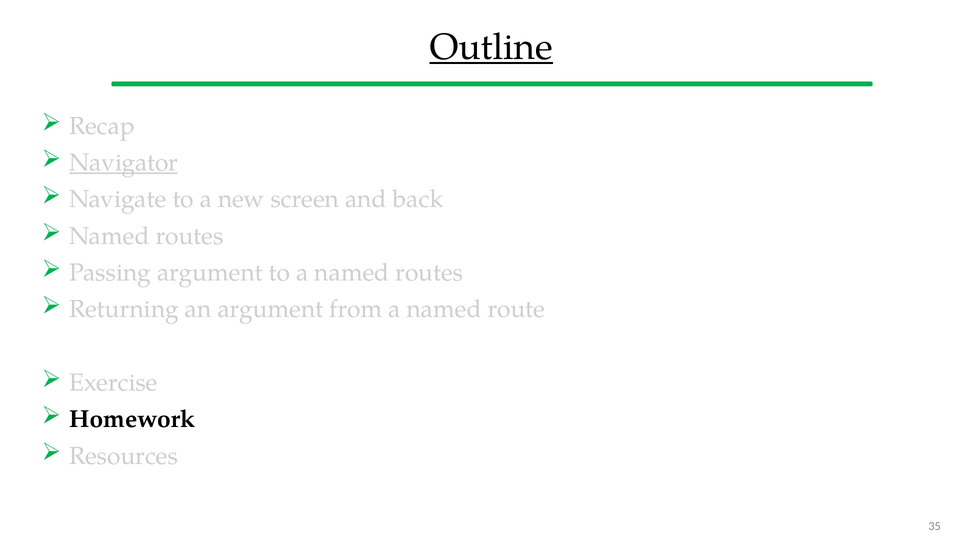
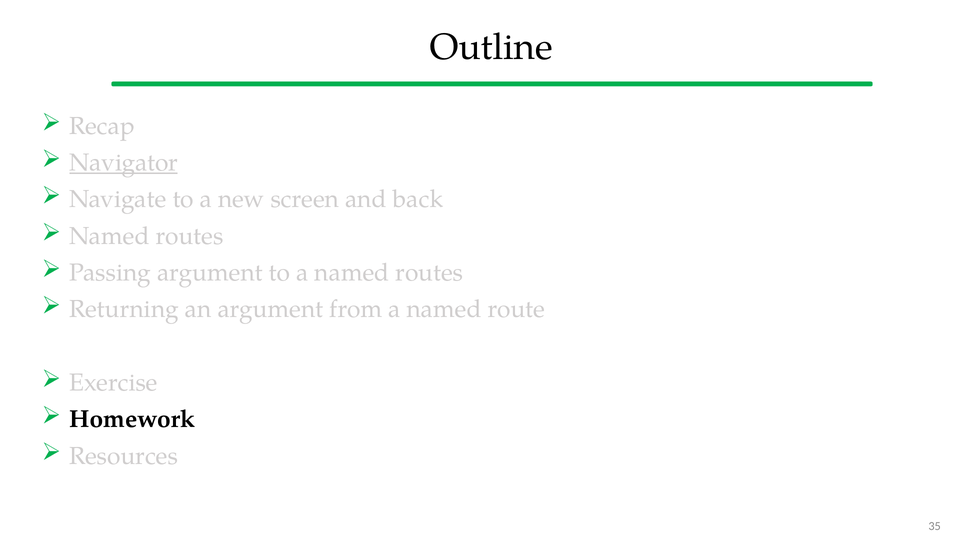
Outline underline: present -> none (491, 47)
